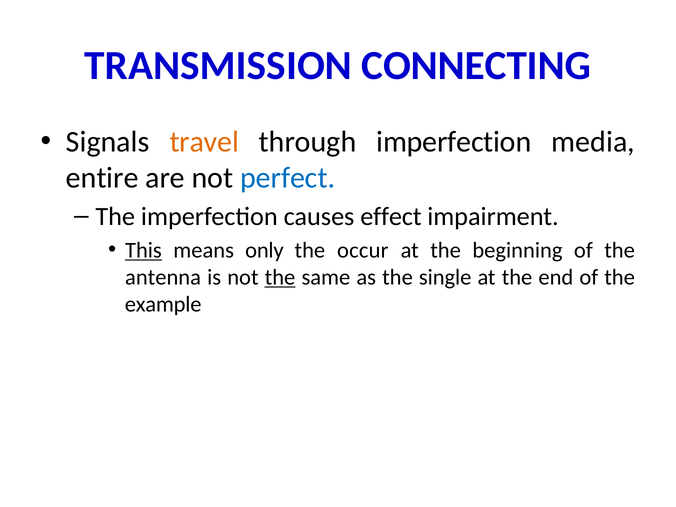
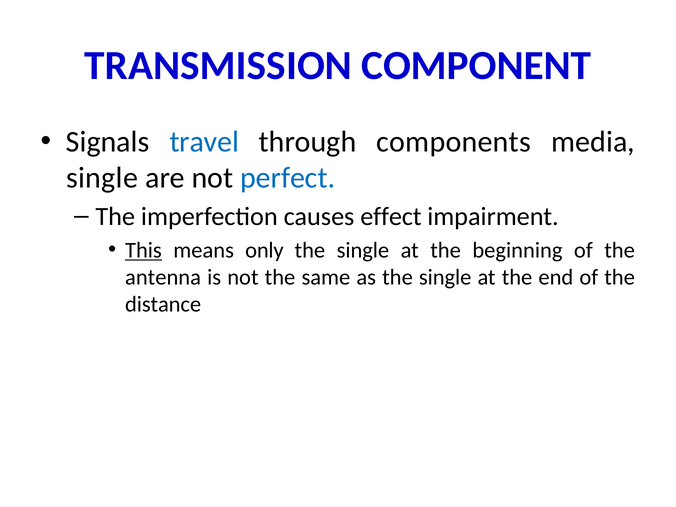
CONNECTING: CONNECTING -> COMPONENT (476, 65)
travel colour: orange -> blue (204, 142)
through imperfection: imperfection -> components (454, 142)
entire: entire -> single (102, 178)
occur: occur -> single (363, 250)
the underline: present -> none (280, 277)
example: example -> distance (163, 304)
